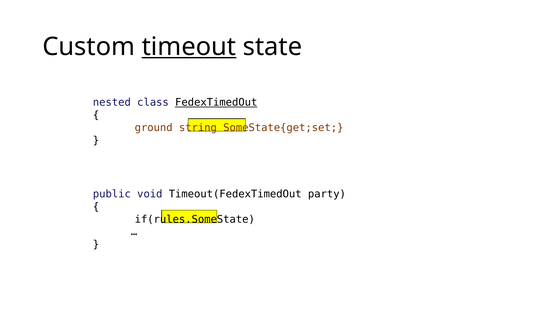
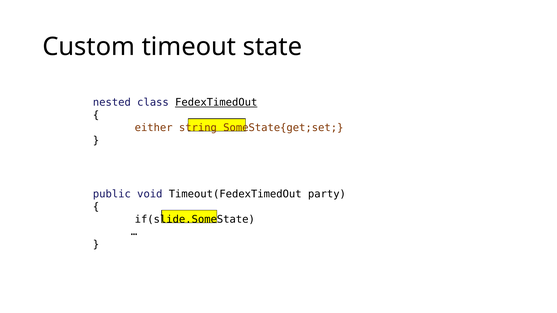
timeout underline: present -> none (189, 47)
ground: ground -> either (154, 128)
if(rules.SomeState: if(rules.SomeState -> if(slide.SomeState (195, 219)
